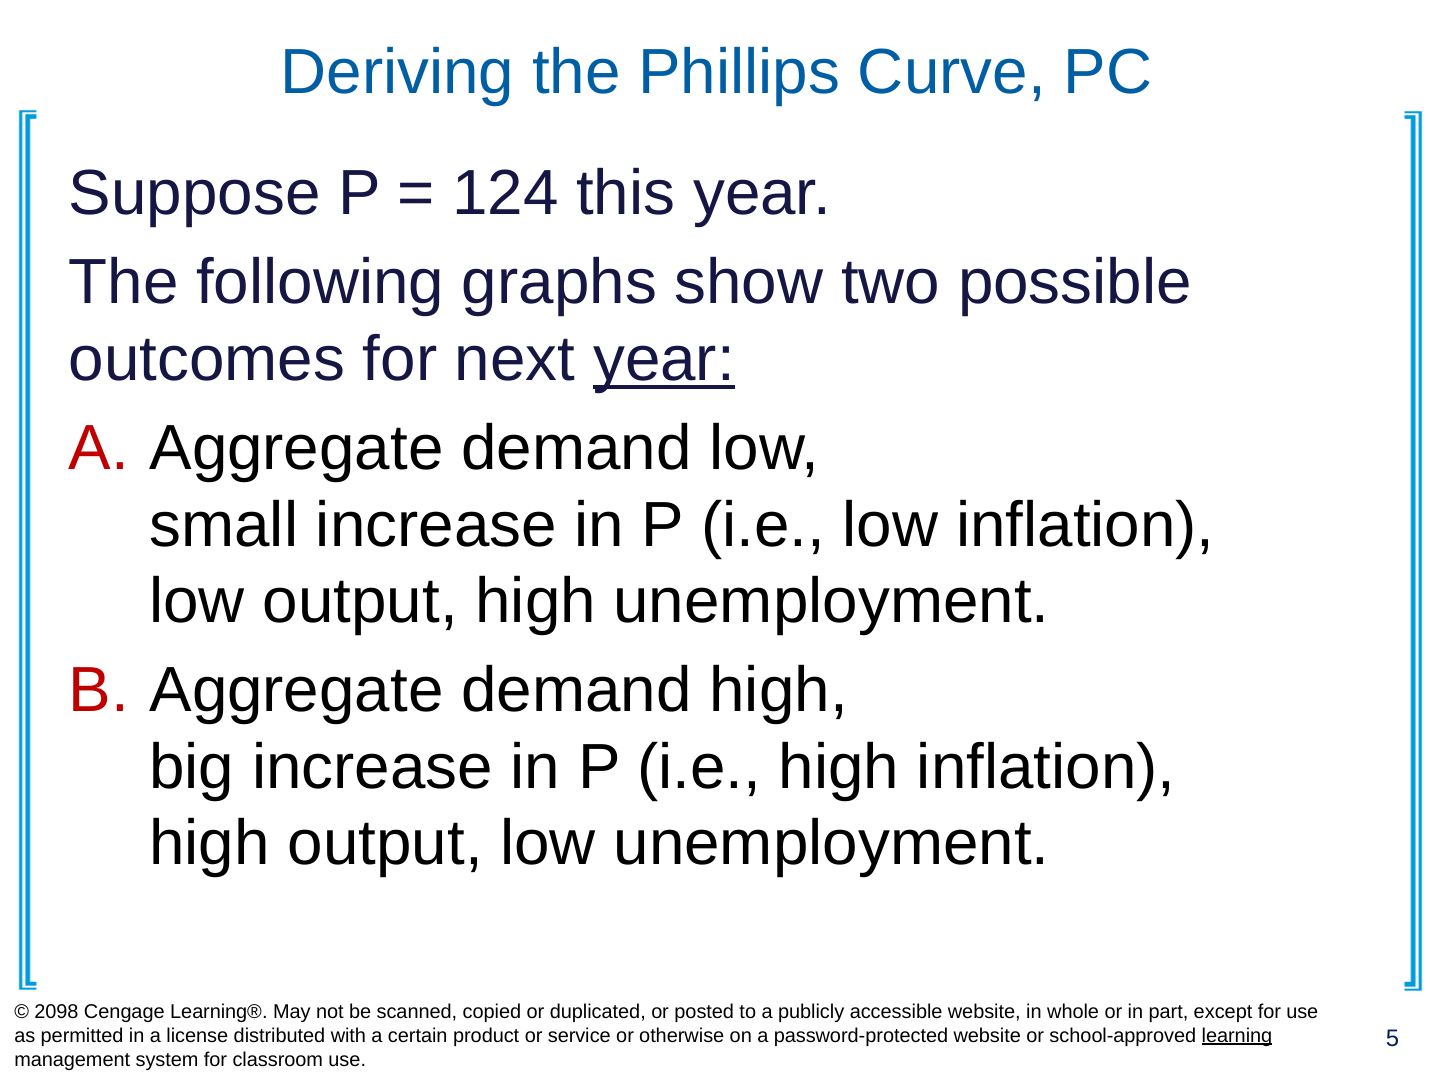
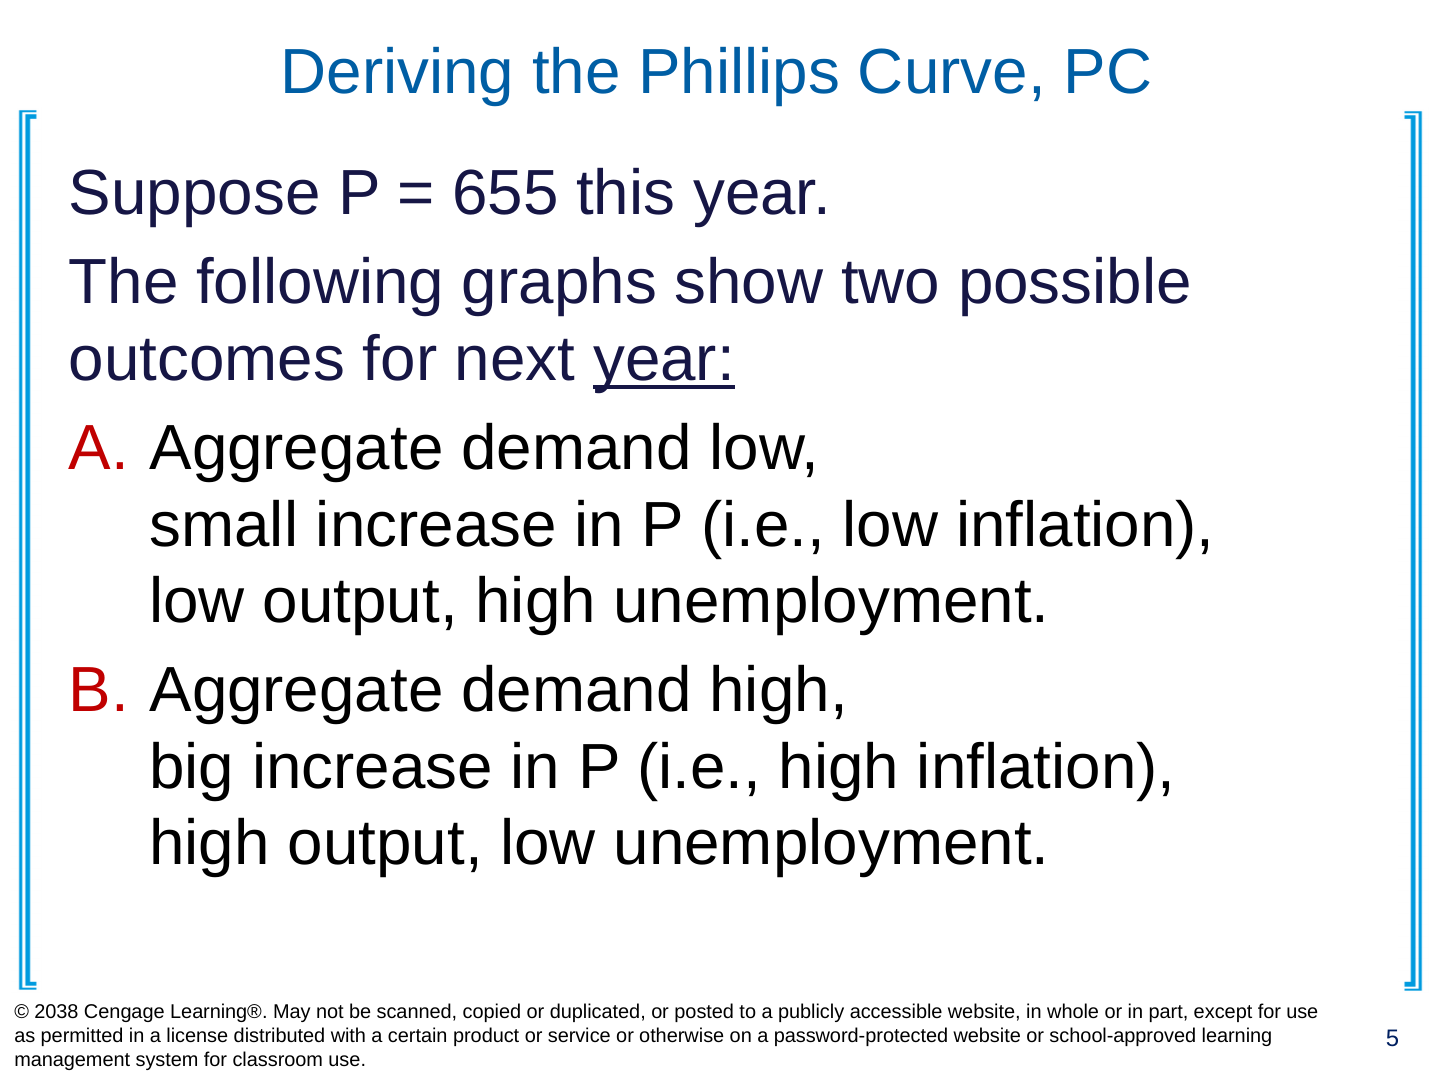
124: 124 -> 655 (505, 193)
2098: 2098 -> 2038 (56, 1011)
learning underline: present -> none (1237, 1035)
